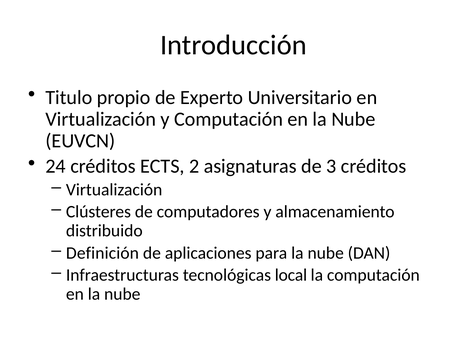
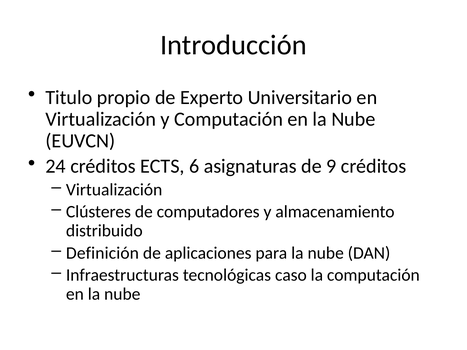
2: 2 -> 6 (194, 166)
3: 3 -> 9 (331, 166)
local: local -> caso (291, 275)
